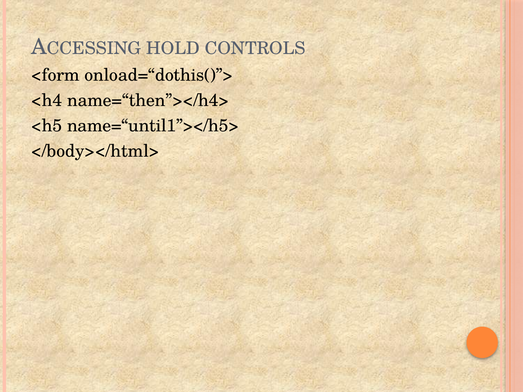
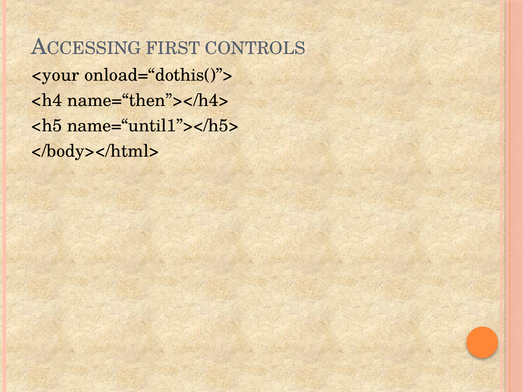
HOLD: HOLD -> FIRST (173, 48)
<form: <form -> <your (55, 75)
